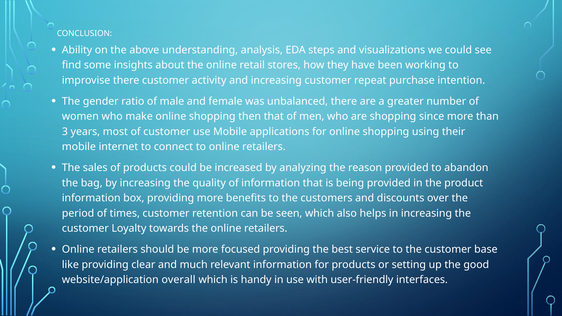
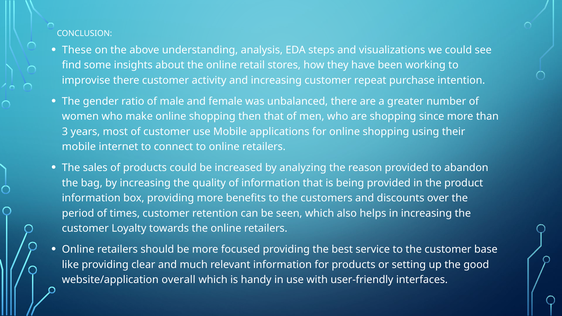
Ability: Ability -> These (77, 50)
